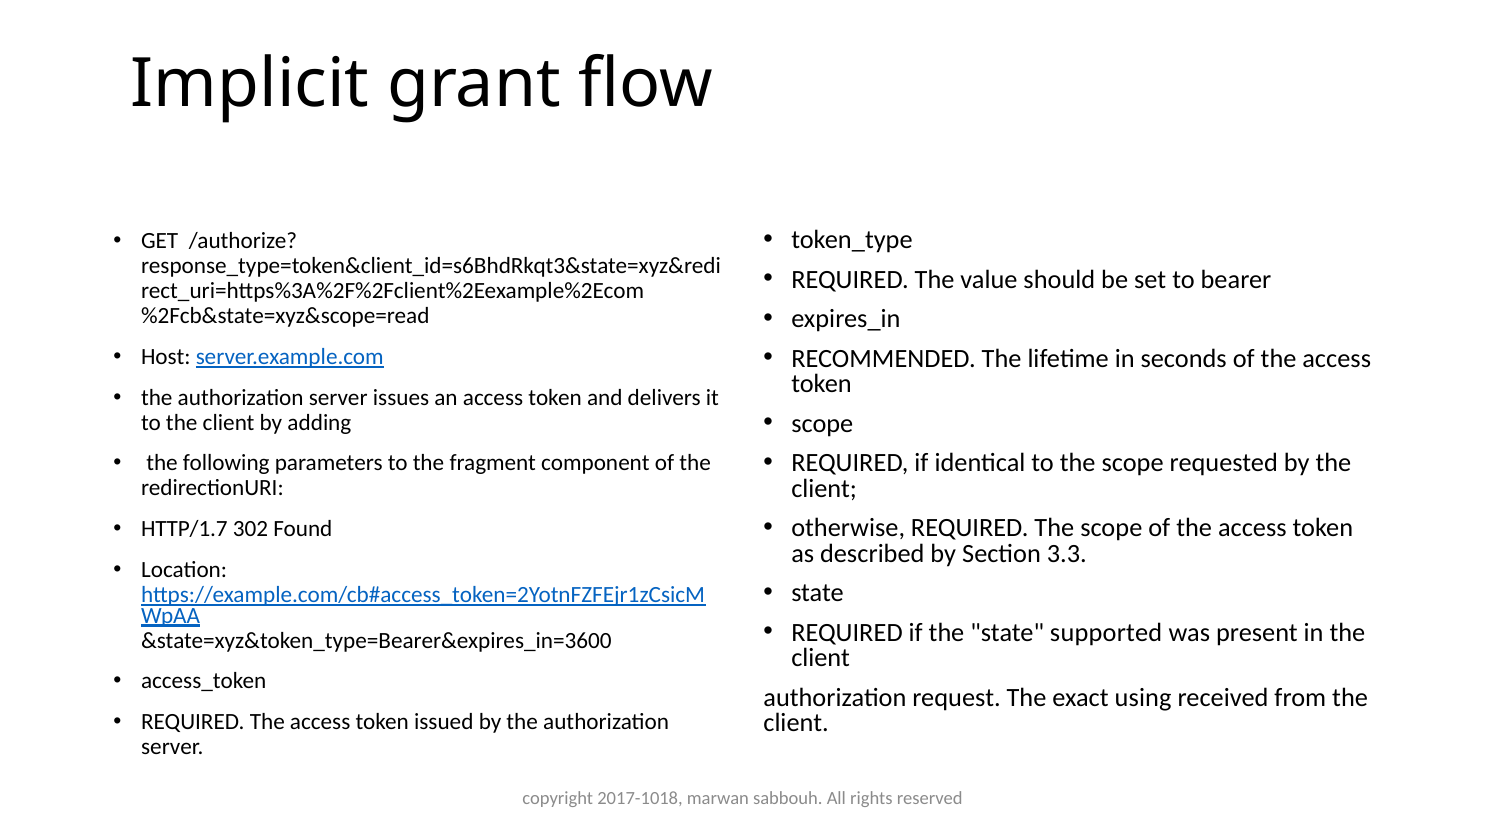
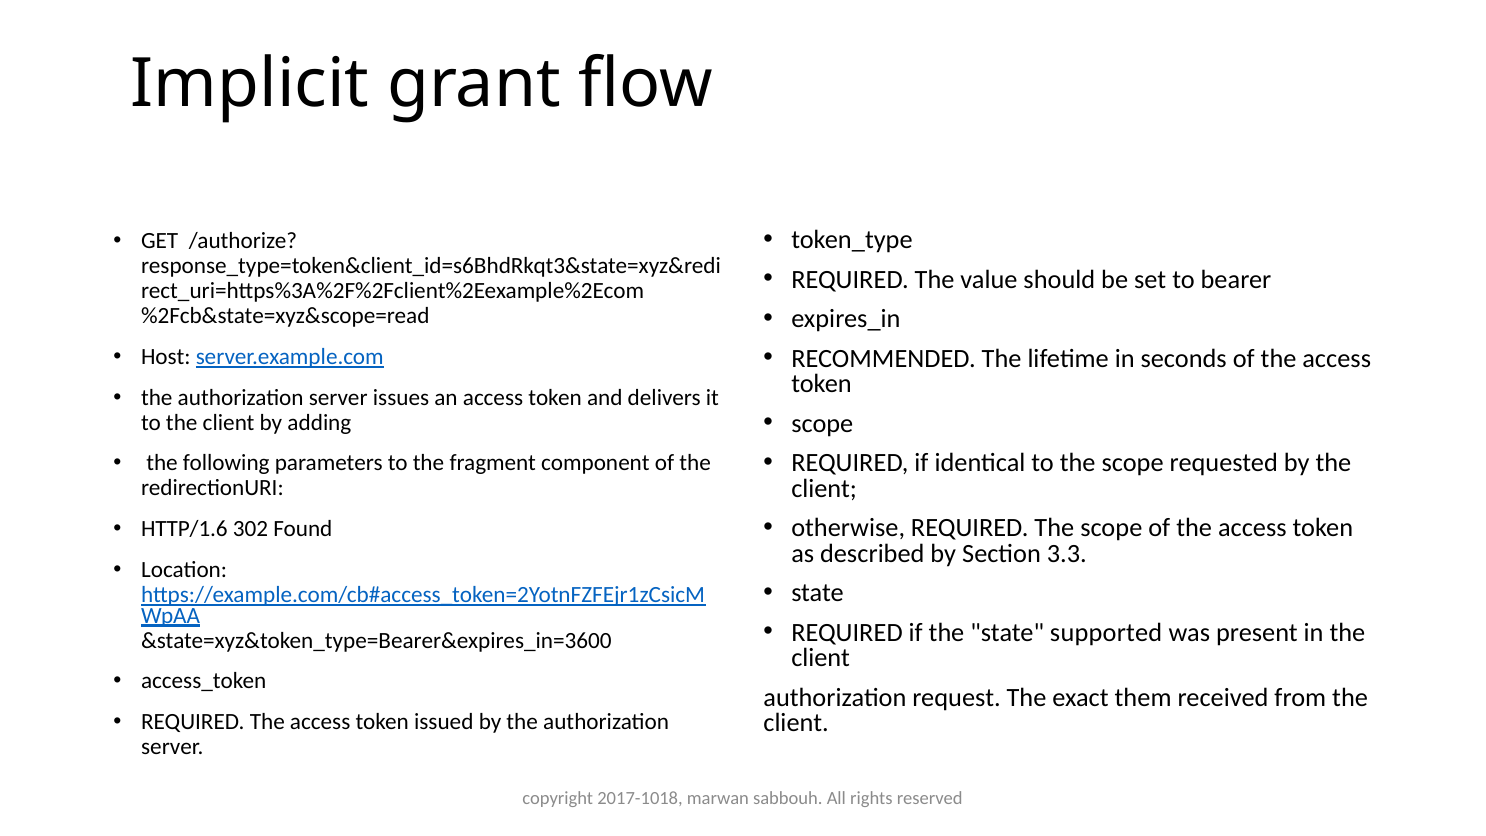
HTTP/1.7: HTTP/1.7 -> HTTP/1.6 (184, 529)
using: using -> them (1143, 698)
